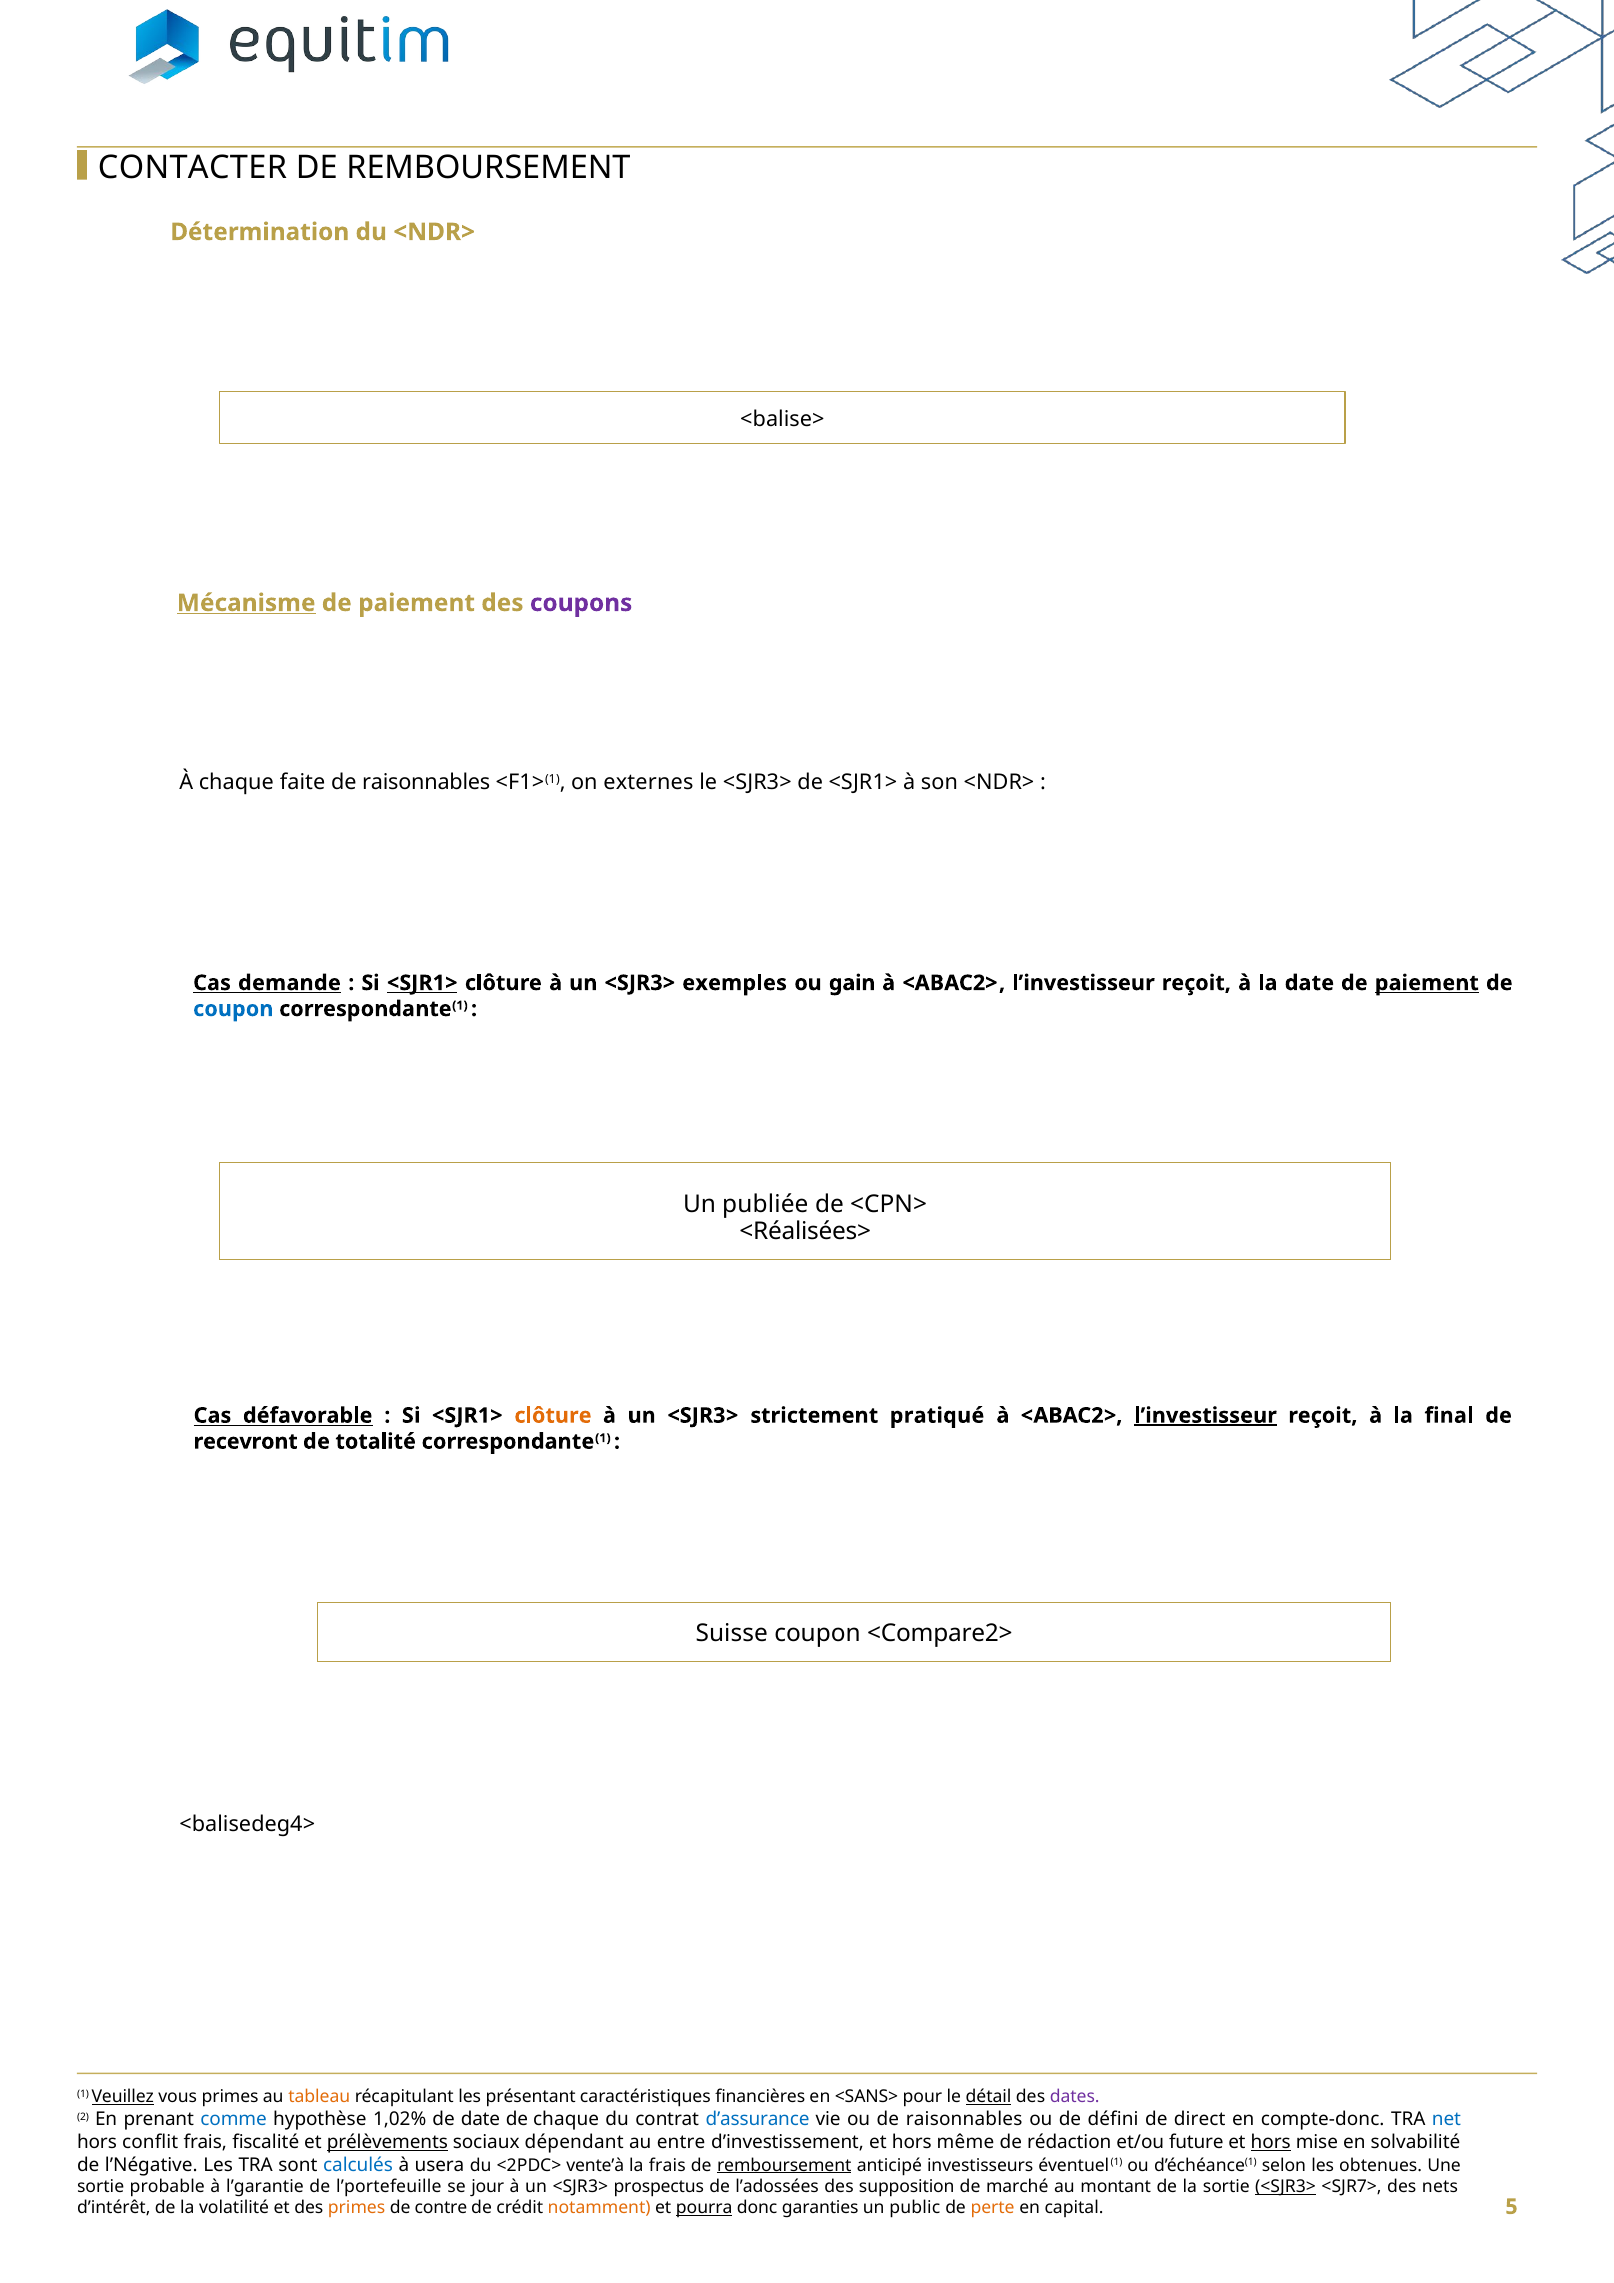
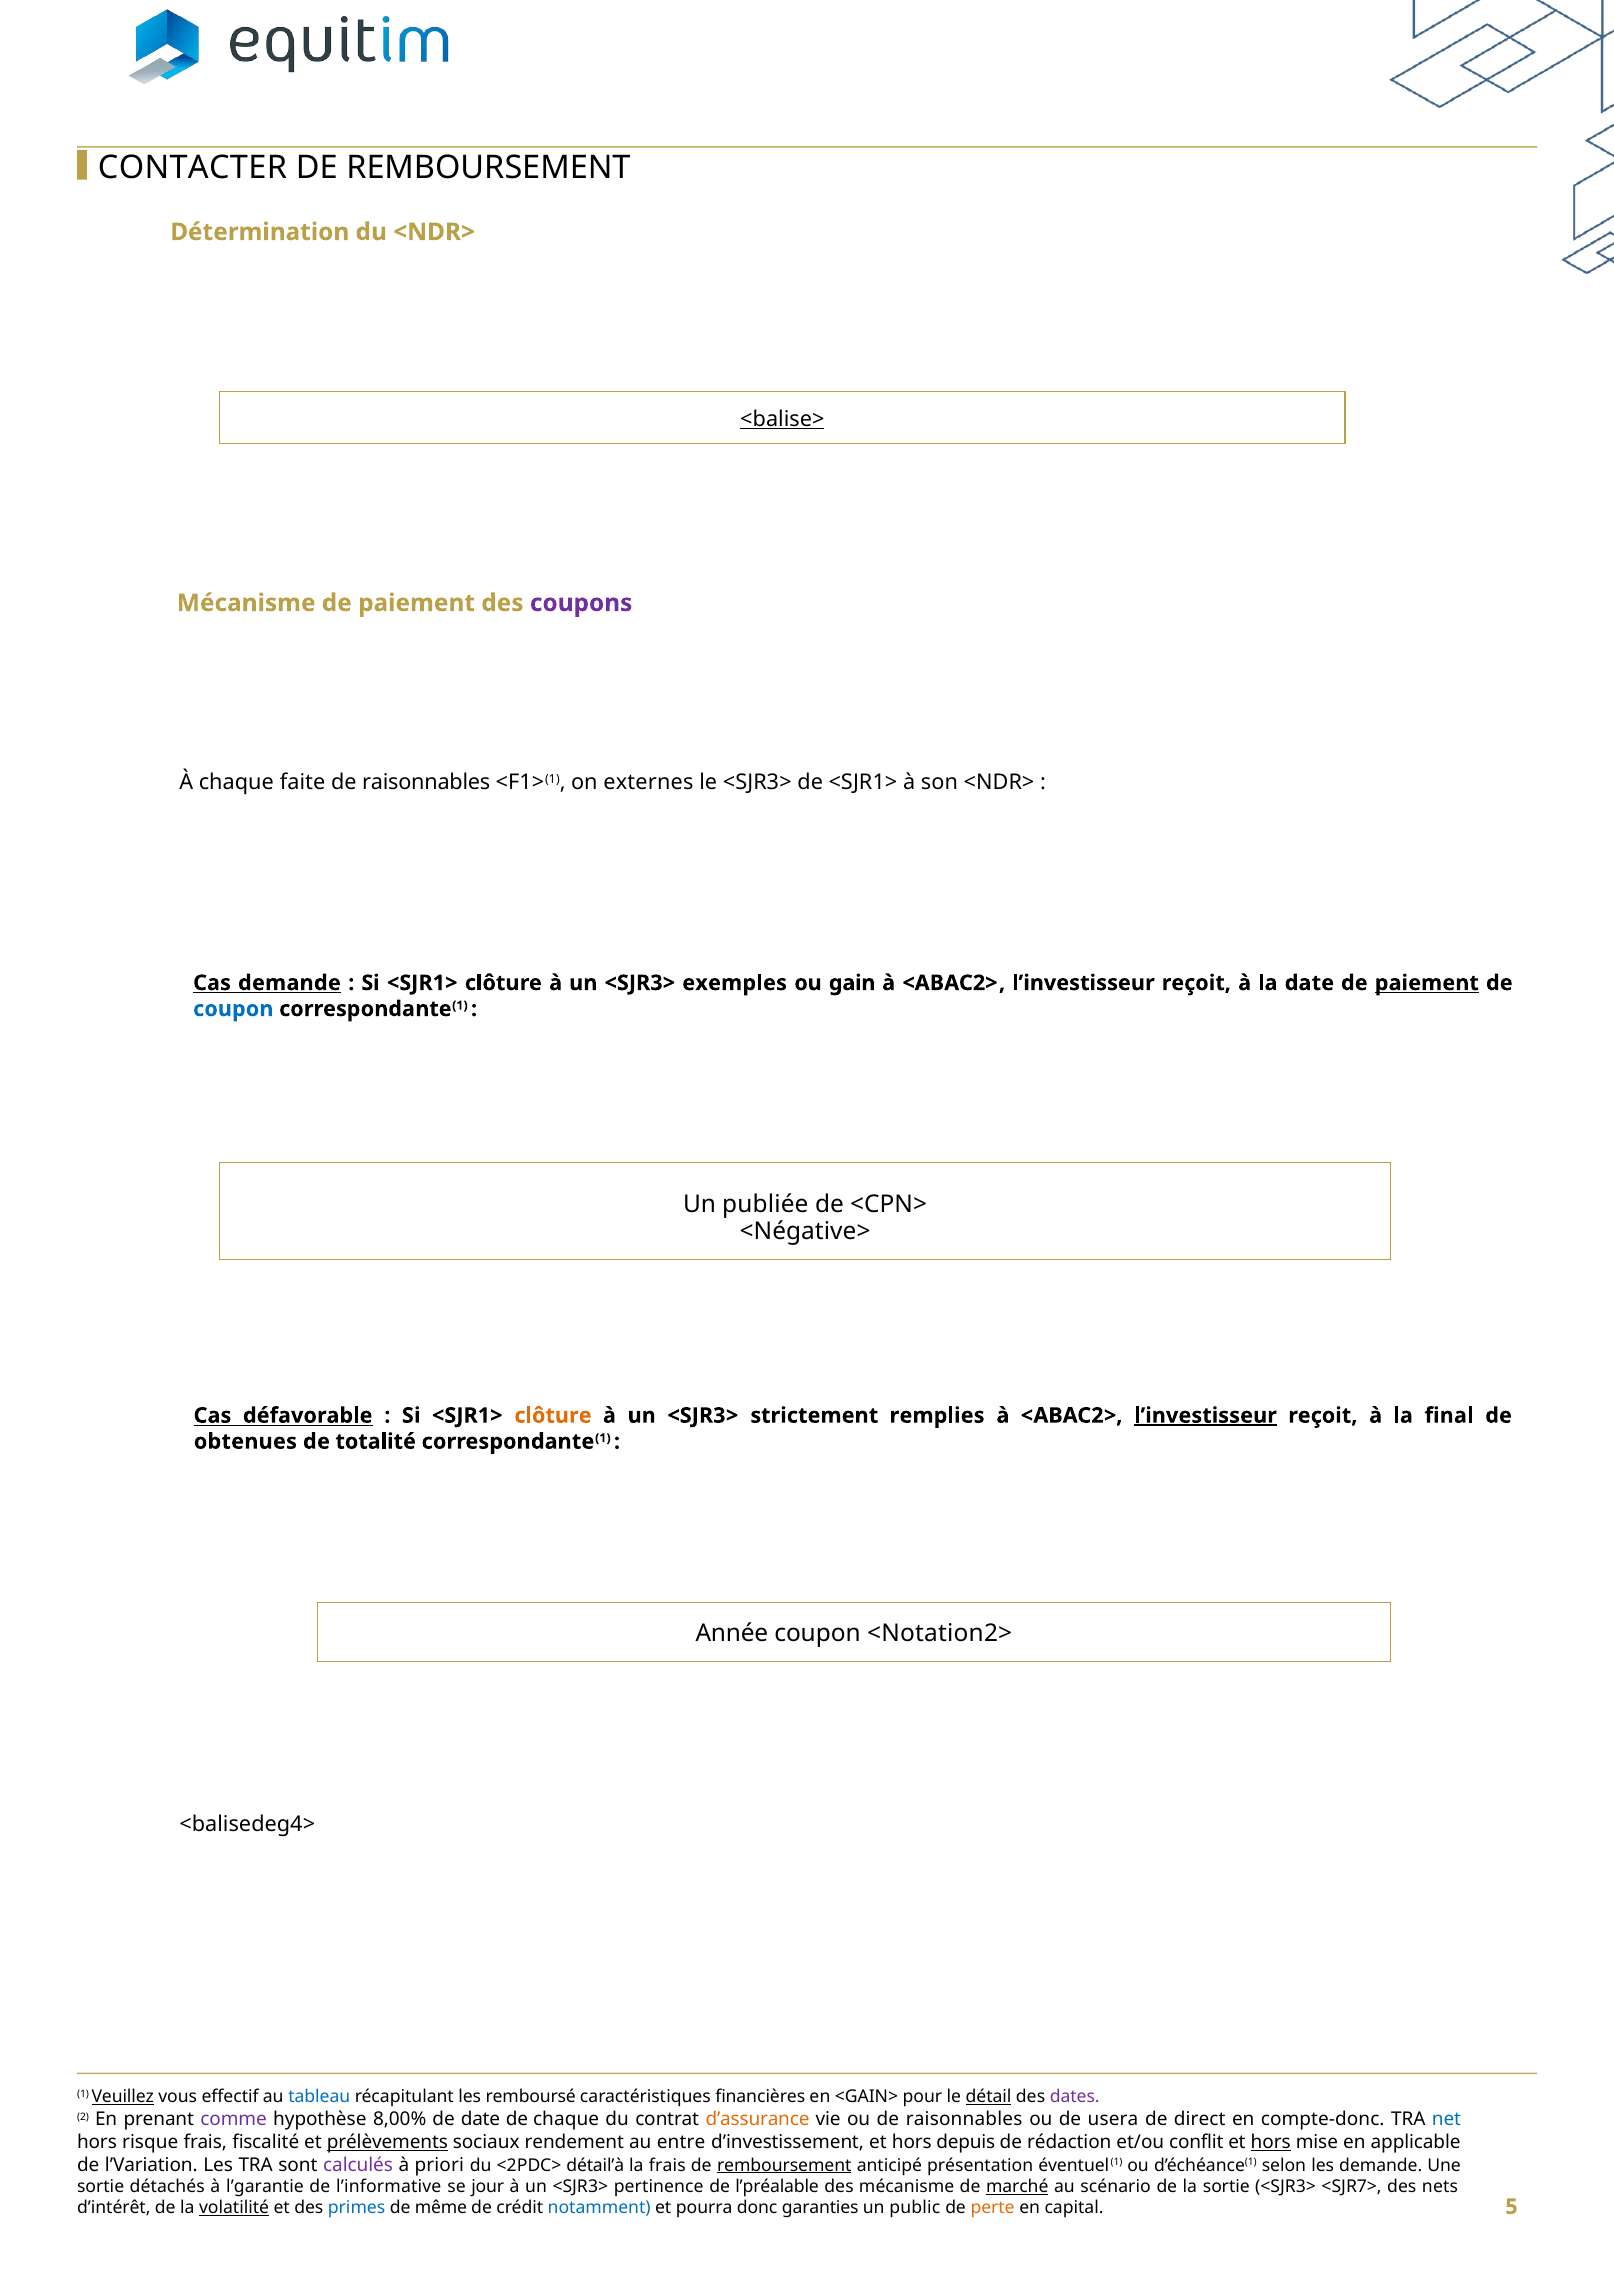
<balise> underline: none -> present (782, 419)
Mécanisme underline: present -> none (246, 603)
<SJR1> underline: present -> none (422, 983)
<Réalisées>: <Réalisées> -> <Négative> (805, 1231)
pratiqué: pratiqué -> remplies (937, 1415)
recevront: recevront -> obtenues (245, 1441)
Suisse: Suisse -> Année (732, 1634)
<Compare2>: <Compare2> -> <Notation2> (940, 1634)
vous primes: primes -> effectif (230, 2097)
tableau colour: orange -> blue (319, 2097)
présentant: présentant -> remboursé (531, 2097)
<SANS>: <SANS> -> <GAIN> (866, 2097)
comme colour: blue -> purple (234, 2119)
1,02%: 1,02% -> 8,00% (400, 2119)
d’assurance colour: blue -> orange (757, 2119)
défini: défini -> usera (1113, 2119)
conflit: conflit -> risque (150, 2142)
dépendant: dépendant -> rendement (574, 2142)
même: même -> depuis (966, 2142)
future: future -> conflit (1196, 2142)
solvabilité: solvabilité -> applicable (1416, 2142)
l’Négative: l’Négative -> l’Variation (151, 2164)
calculés colour: blue -> purple (358, 2164)
usera: usera -> priori (439, 2164)
vente’à: vente’à -> détail’à (595, 2165)
investisseurs: investisseurs -> présentation (980, 2165)
les obtenues: obtenues -> demande (1381, 2165)
probable: probable -> détachés (167, 2186)
l’portefeuille: l’portefeuille -> l’informative (389, 2186)
prospectus: prospectus -> pertinence (659, 2186)
l’adossées: l’adossées -> l’préalable (777, 2186)
des supposition: supposition -> mécanisme (907, 2186)
marché underline: none -> present (1017, 2186)
montant: montant -> scénario (1116, 2186)
<SJR3> underline: present -> none (1286, 2186)
volatilité underline: none -> present (234, 2207)
primes colour: orange -> blue (357, 2207)
contre: contre -> même (441, 2207)
notamment colour: orange -> blue (599, 2207)
pourra underline: present -> none (704, 2207)
